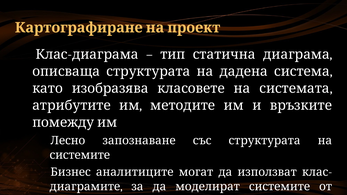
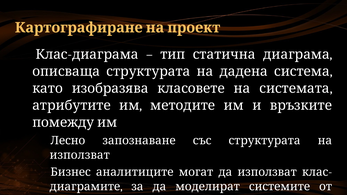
системите: системите -> използват (80, 155)
